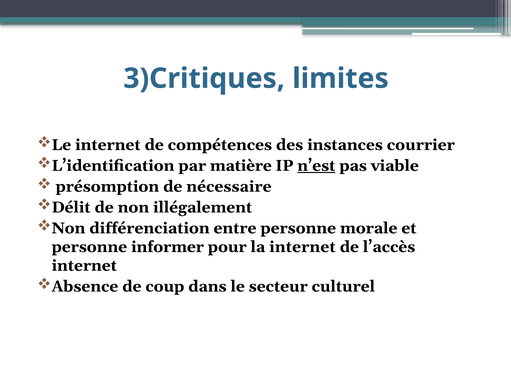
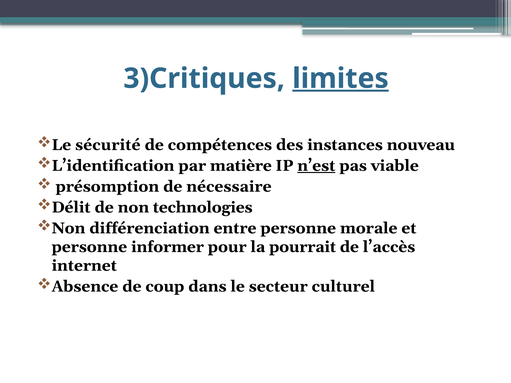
limites underline: none -> present (340, 79)
Le internet: internet -> sécurité (108, 145)
courrier: courrier -> nouveau (421, 145)
illégalement: illégalement -> technologies (203, 207)
la internet: internet -> pourrait (303, 247)
